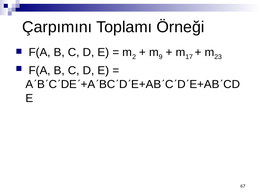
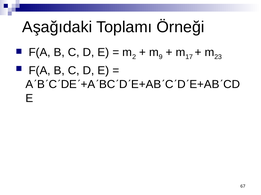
Çarpımını: Çarpımını -> Aşağıdaki (57, 27)
